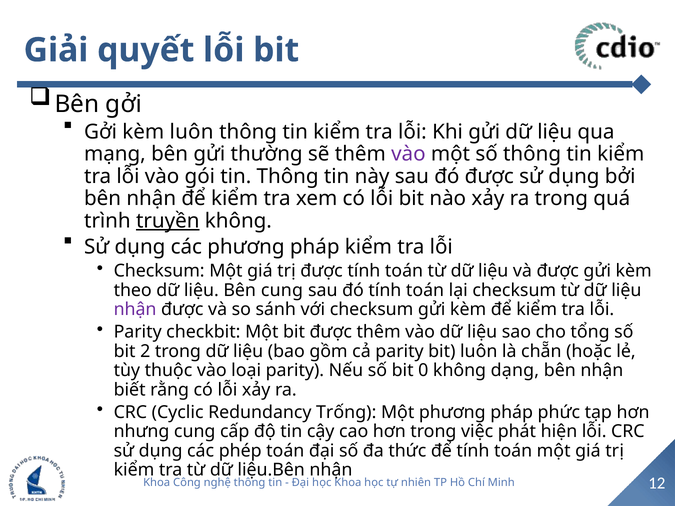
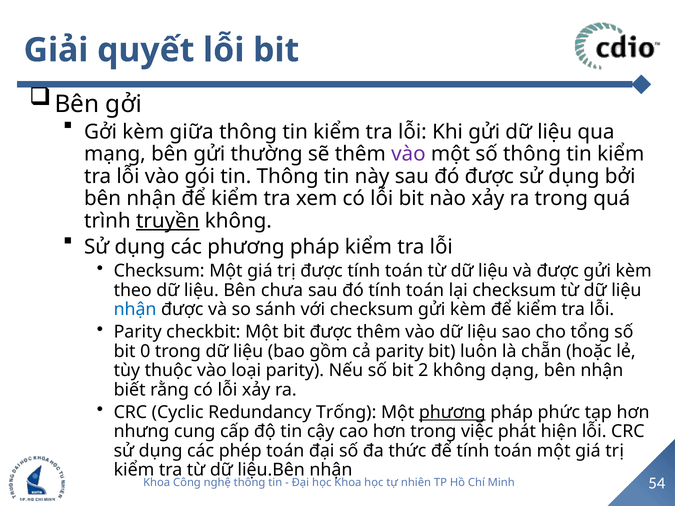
kèm luôn: luôn -> giữa (192, 132)
Bên cung: cung -> chưa (282, 290)
nhận colour: purple -> blue (135, 310)
2: 2 -> 0 (145, 351)
0: 0 -> 2 (423, 371)
phương underline: none -> present (452, 412)
12: 12 -> 54 (657, 483)
